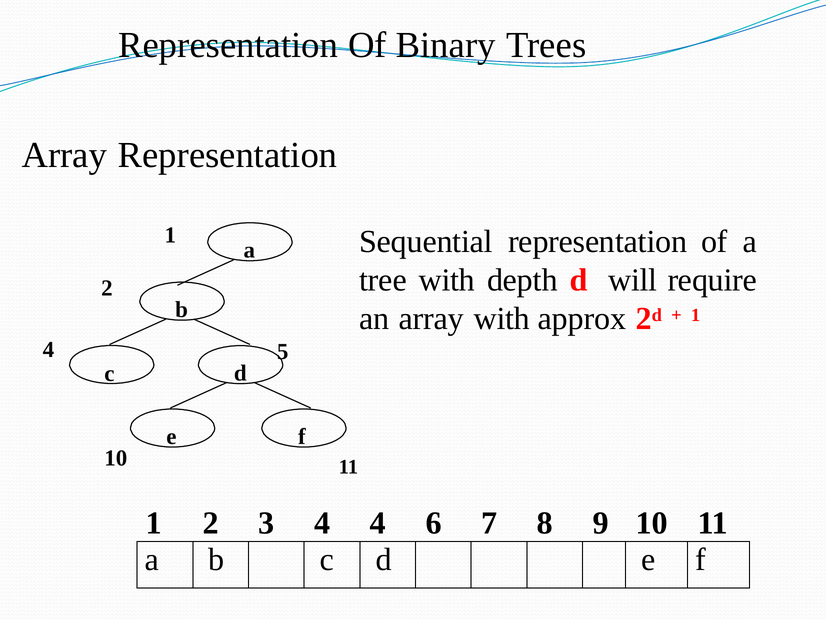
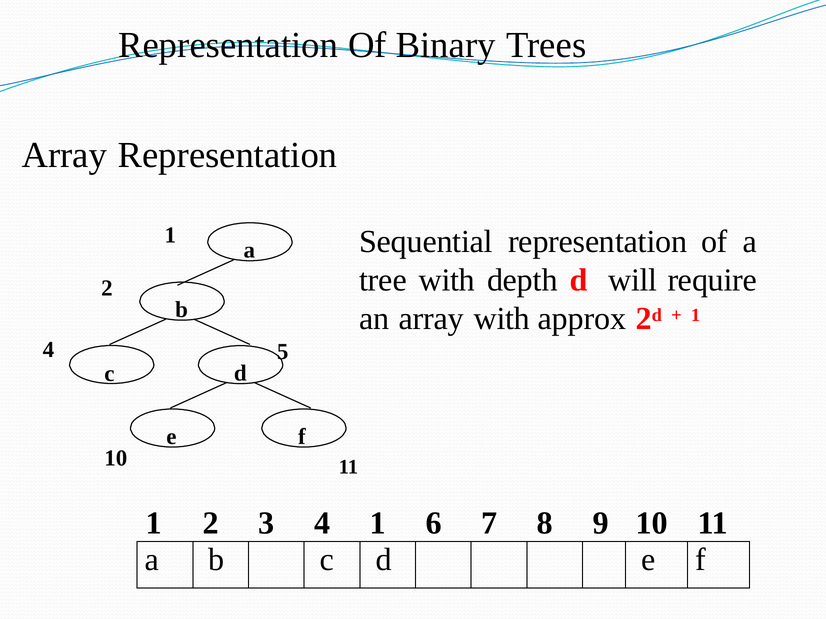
4 4: 4 -> 1 (378, 524)
